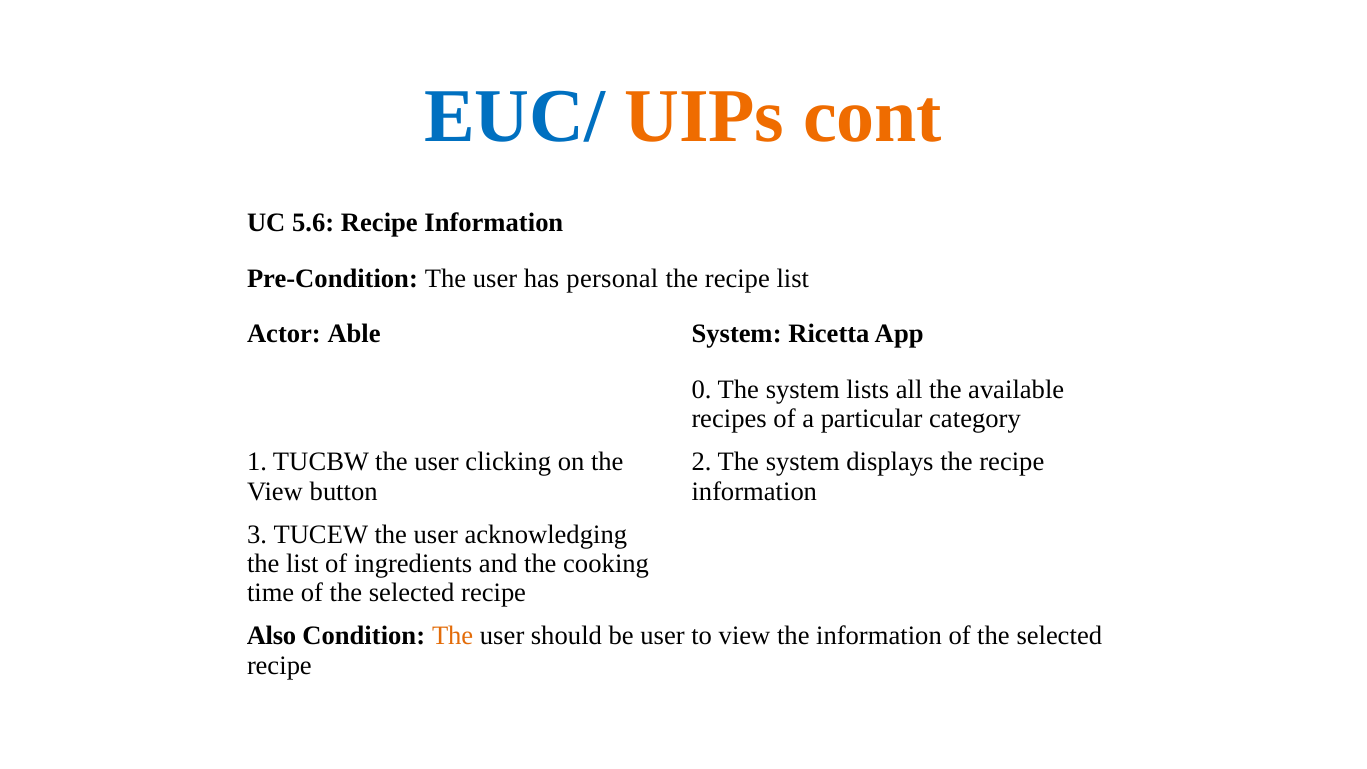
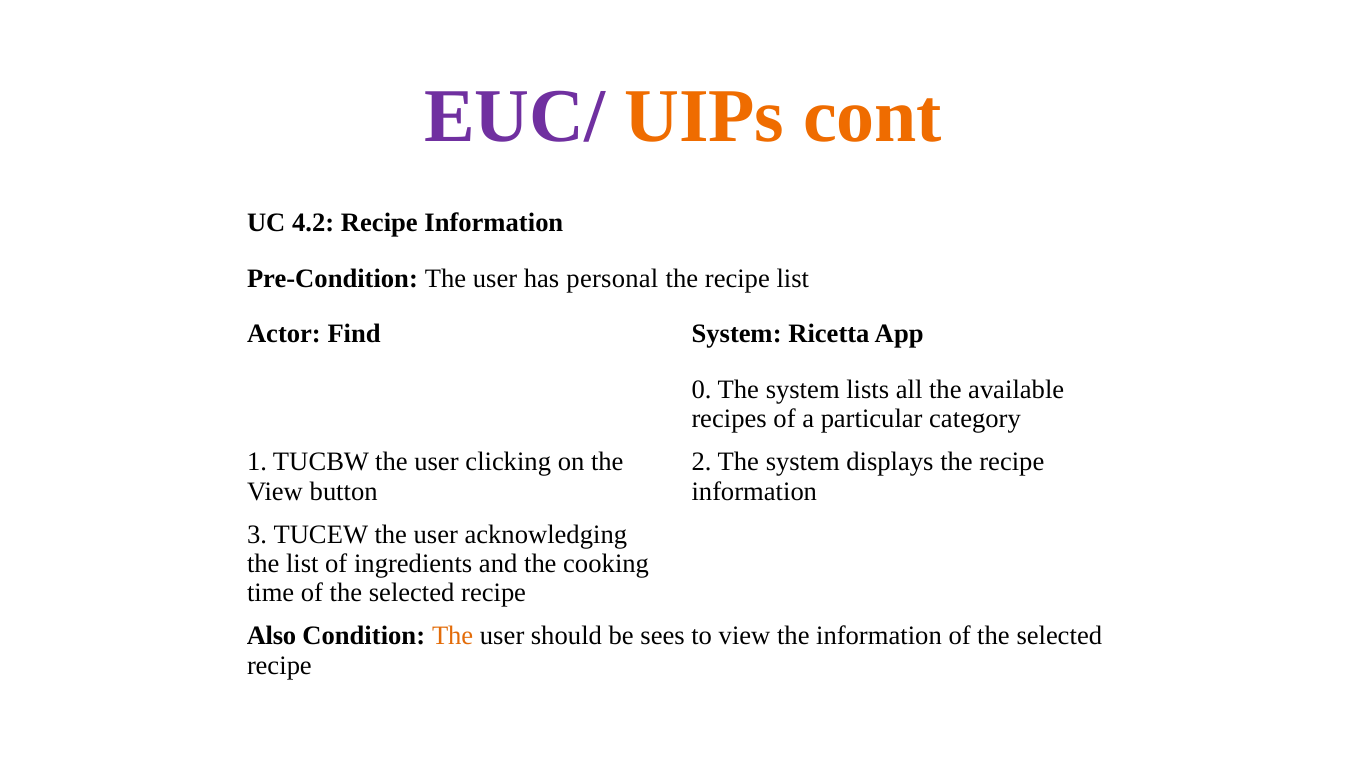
EUC/ colour: blue -> purple (515, 117)
5.6: 5.6 -> 4.2 (313, 223)
Able: Able -> Find (354, 334)
be user: user -> sees (663, 636)
